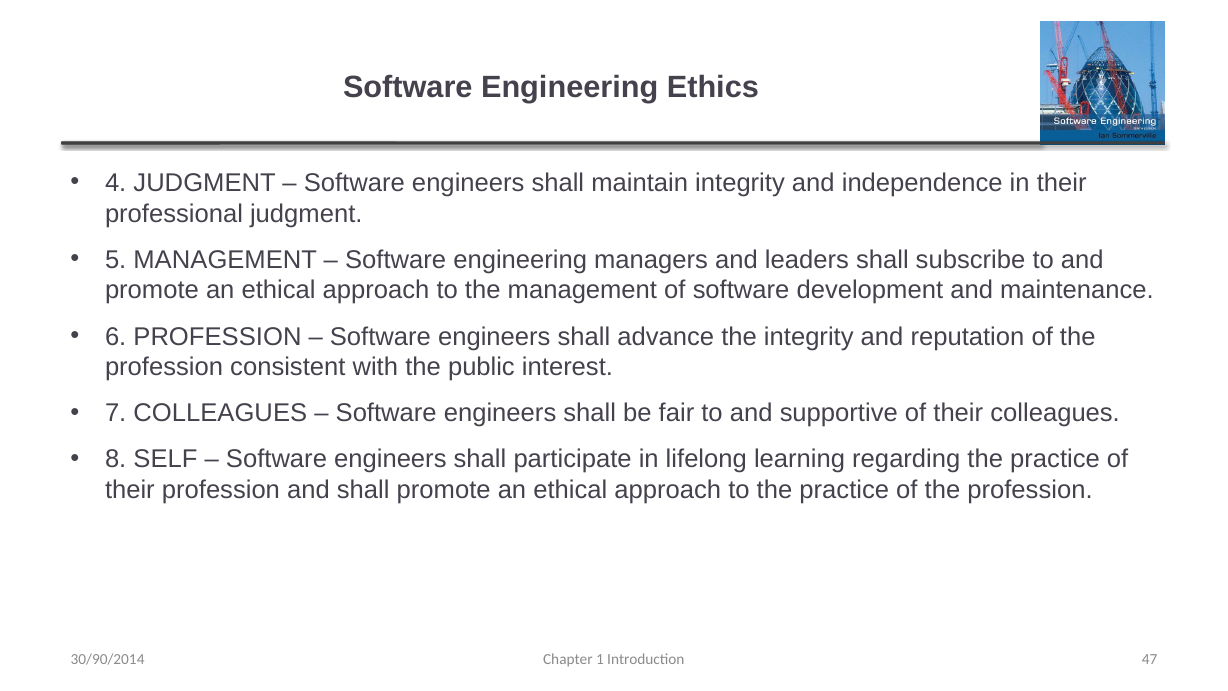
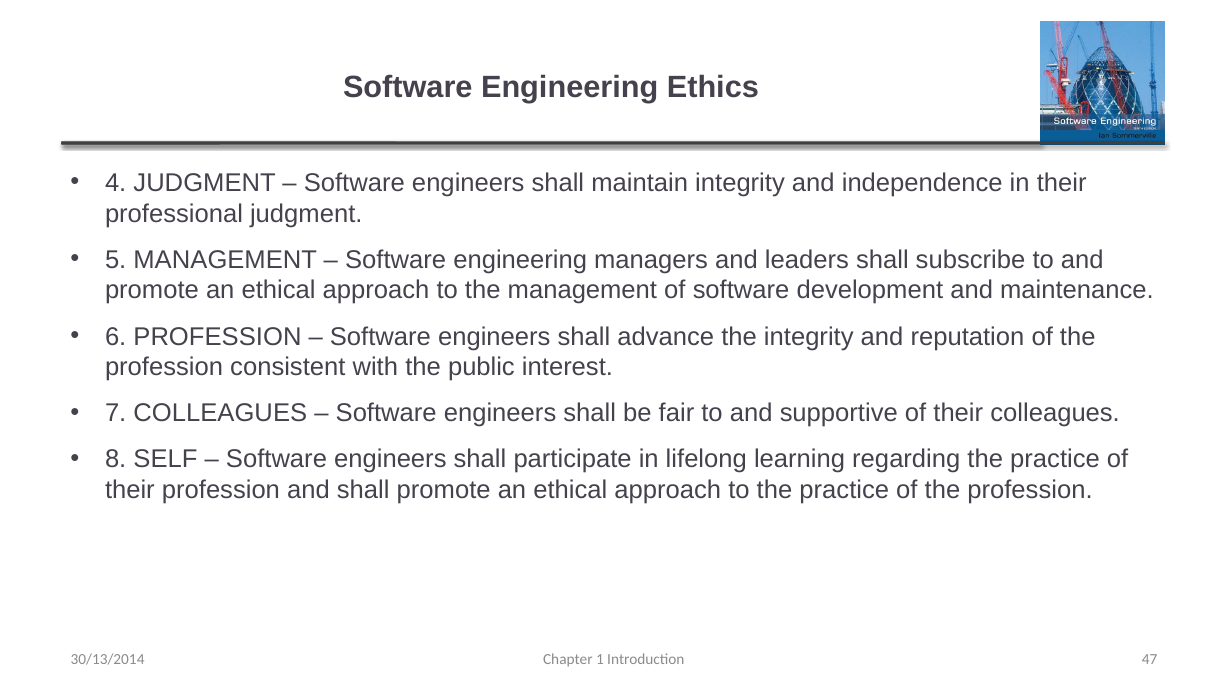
30/90/2014: 30/90/2014 -> 30/13/2014 (108, 660)
